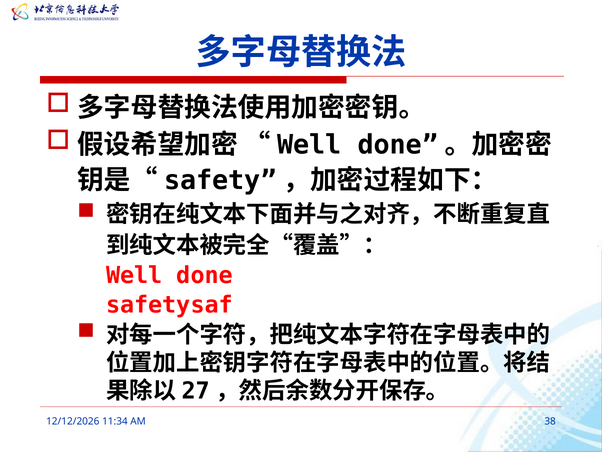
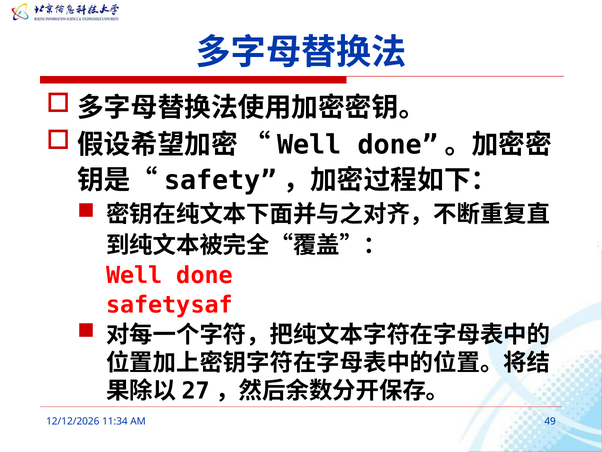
38: 38 -> 49 (550, 421)
